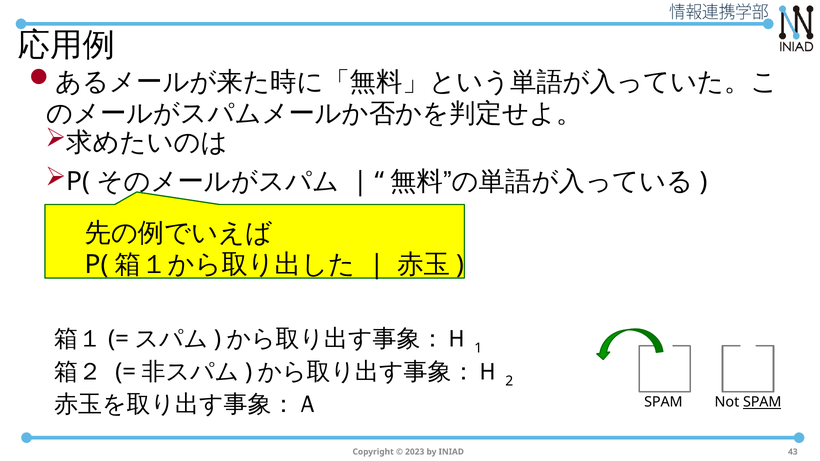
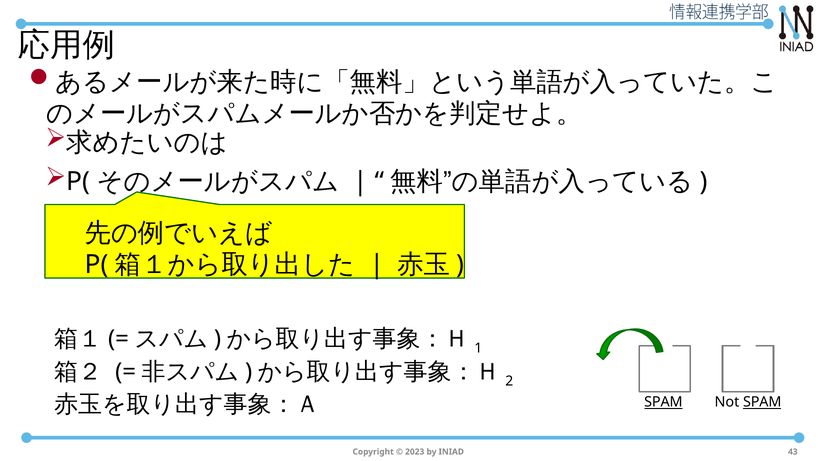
SPAM underline: none -> present (663, 402)
